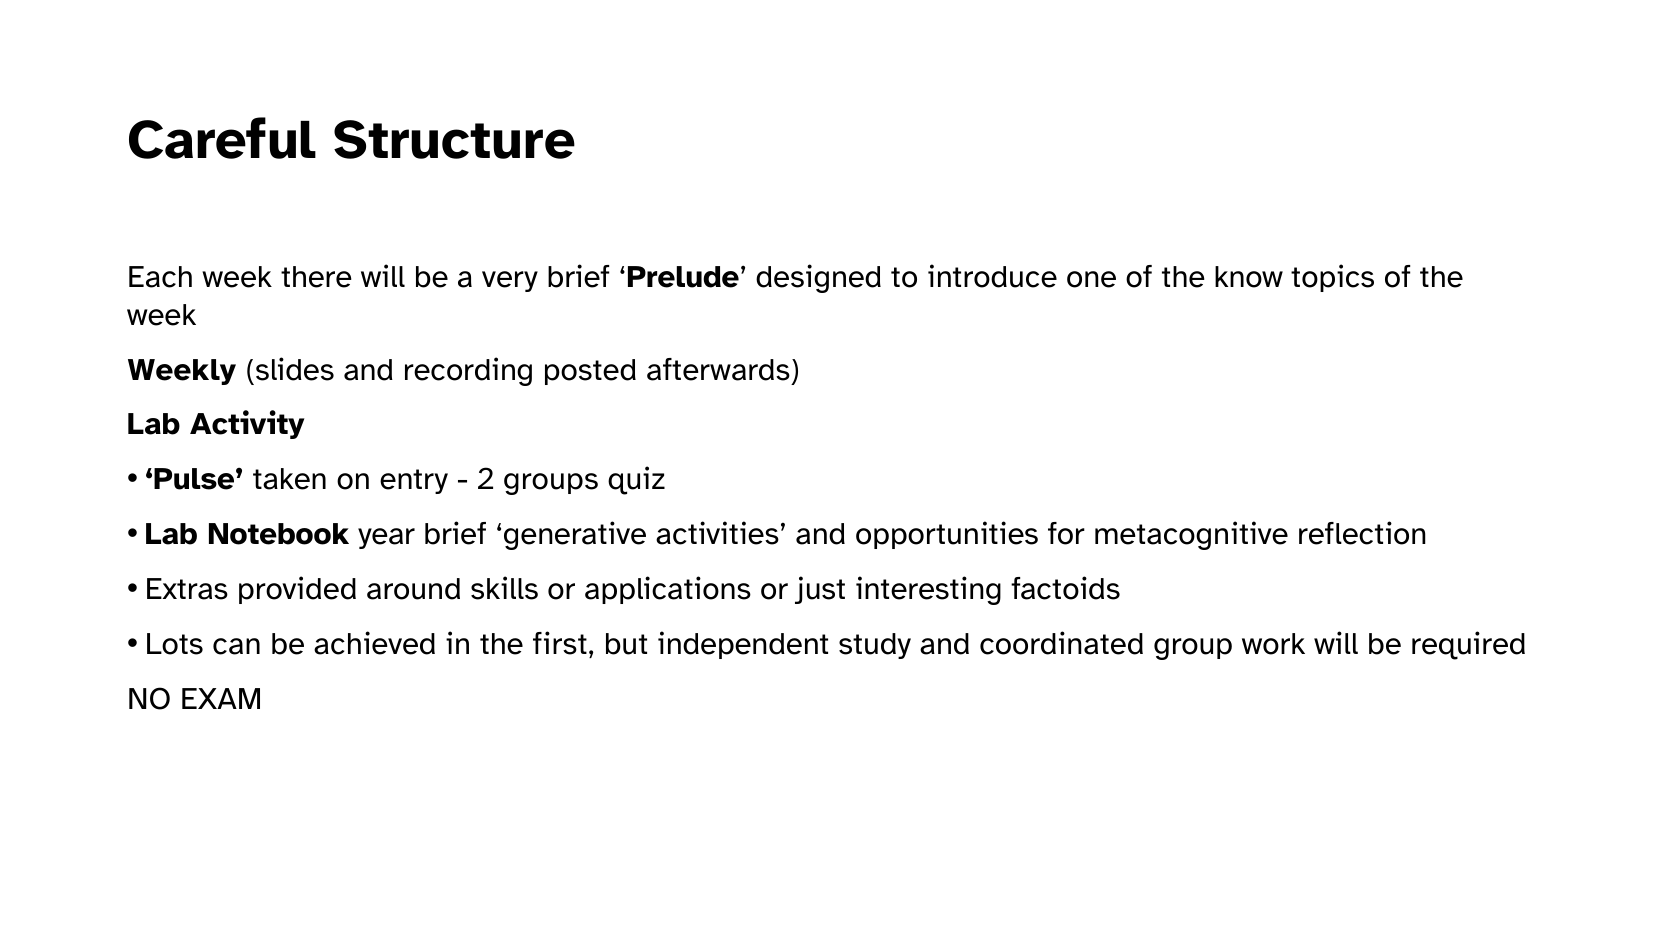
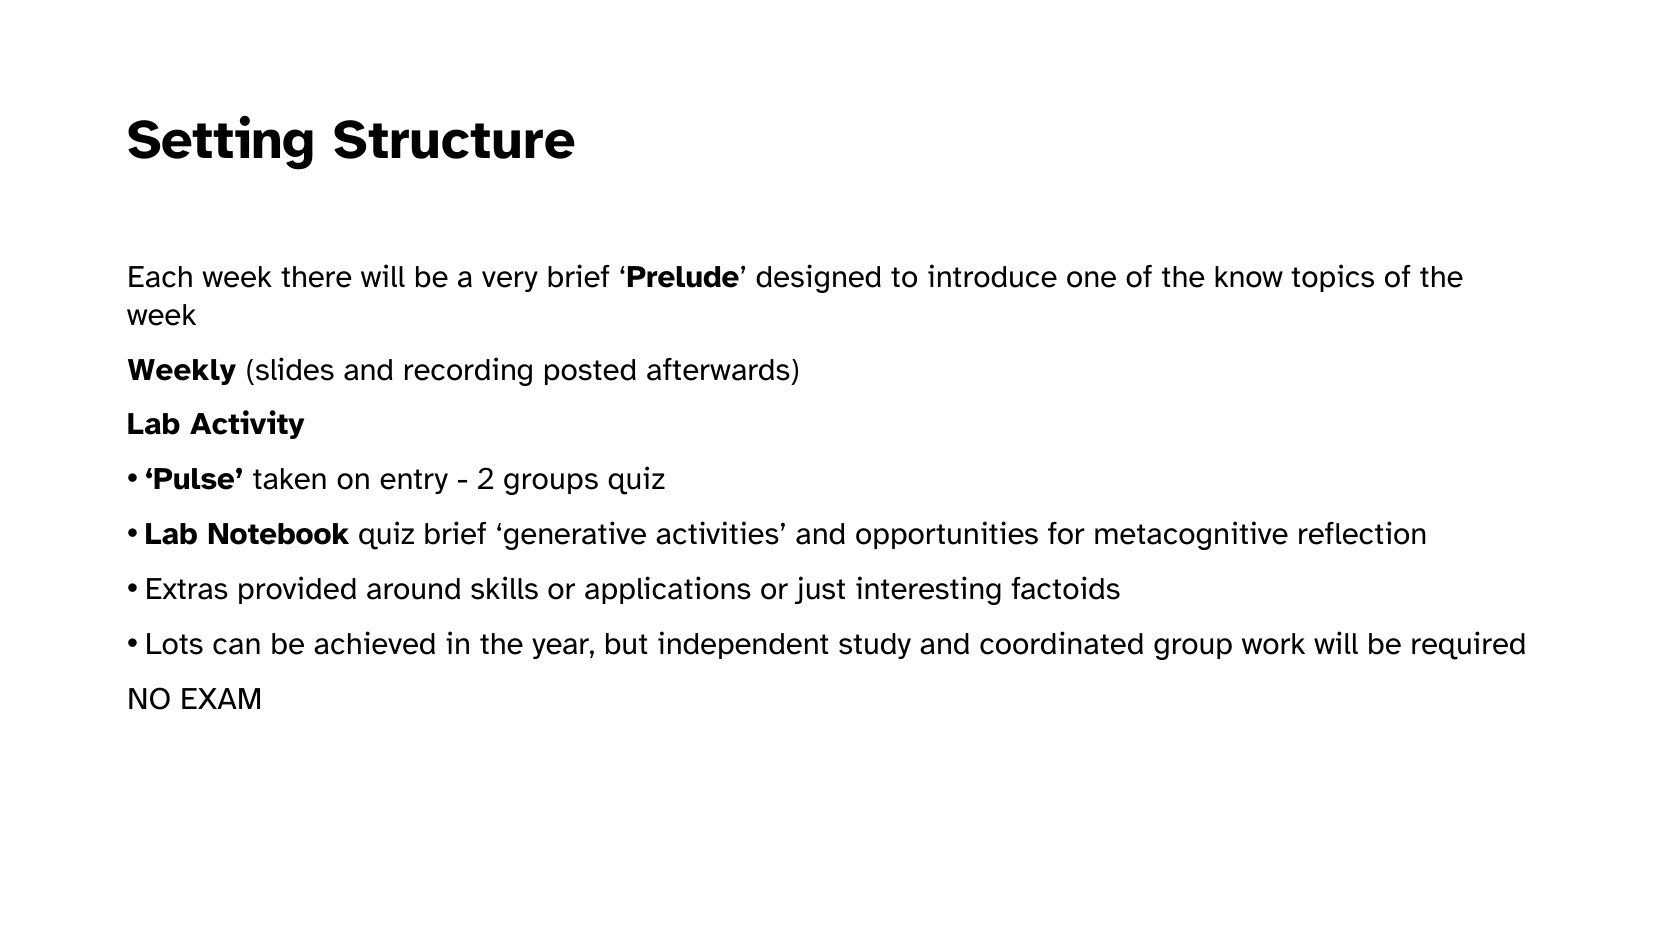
Careful: Careful -> Setting (222, 140)
Notebook year: year -> quiz (387, 534)
first: first -> year (564, 644)
